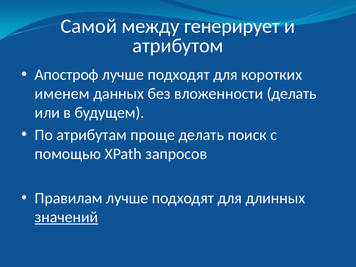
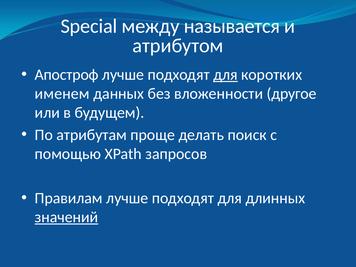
Самой: Самой -> Special (89, 26)
генерирует: генерирует -> называется (232, 26)
для underline: none -> present (225, 75)
вложенности делать: делать -> другое (292, 94)
